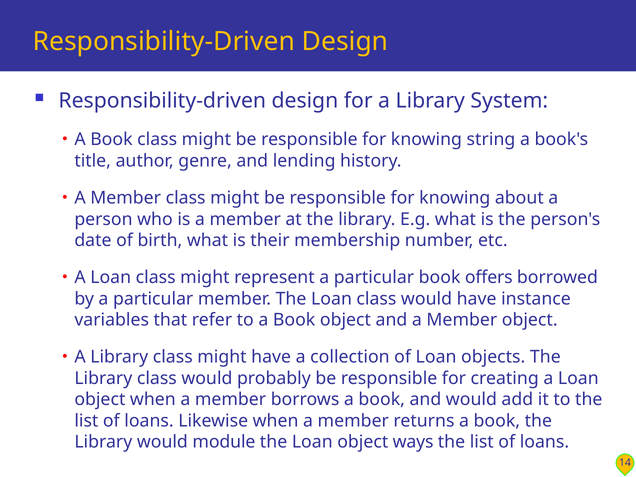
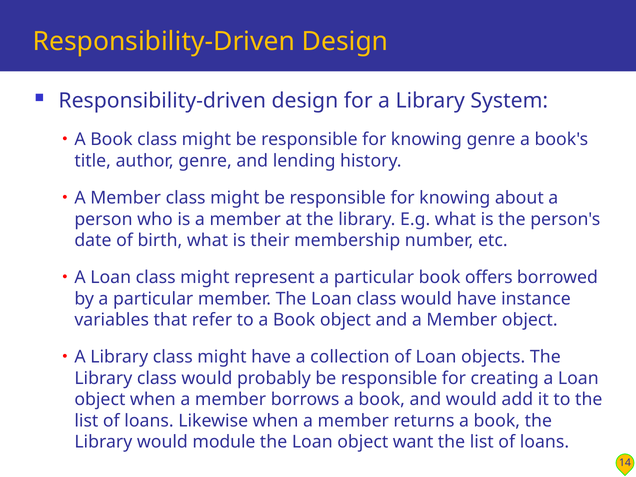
knowing string: string -> genre (491, 140)
ways: ways -> want (413, 442)
